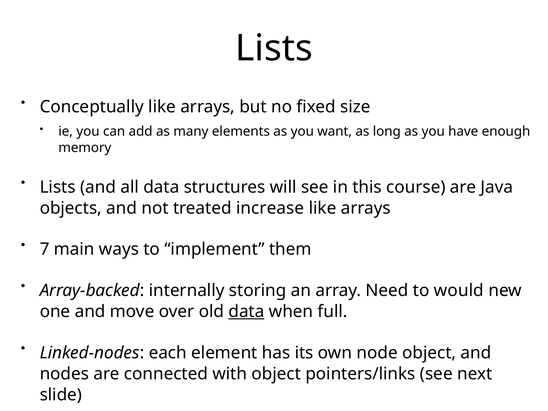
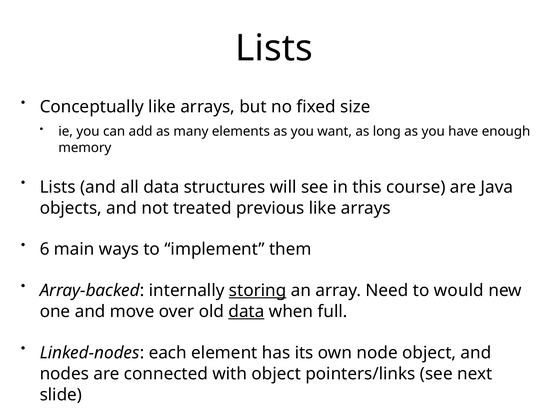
increase: increase -> previous (270, 208)
7: 7 -> 6 (45, 249)
storing underline: none -> present (258, 291)
